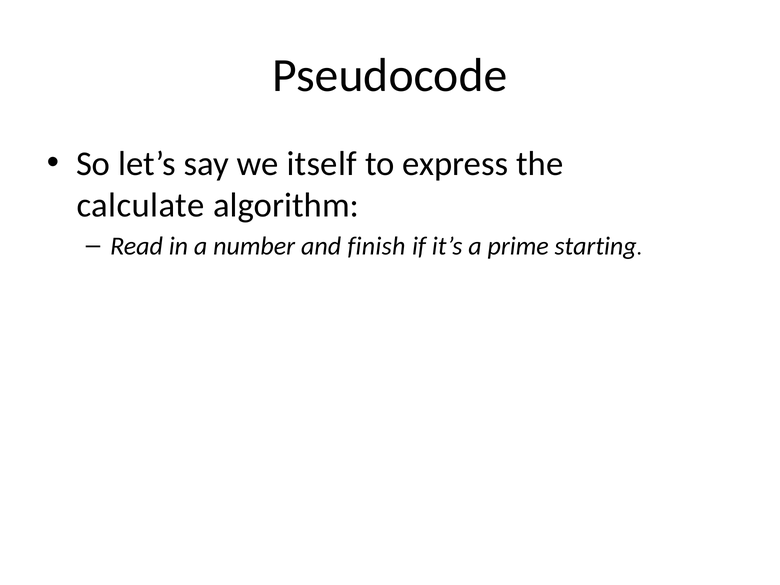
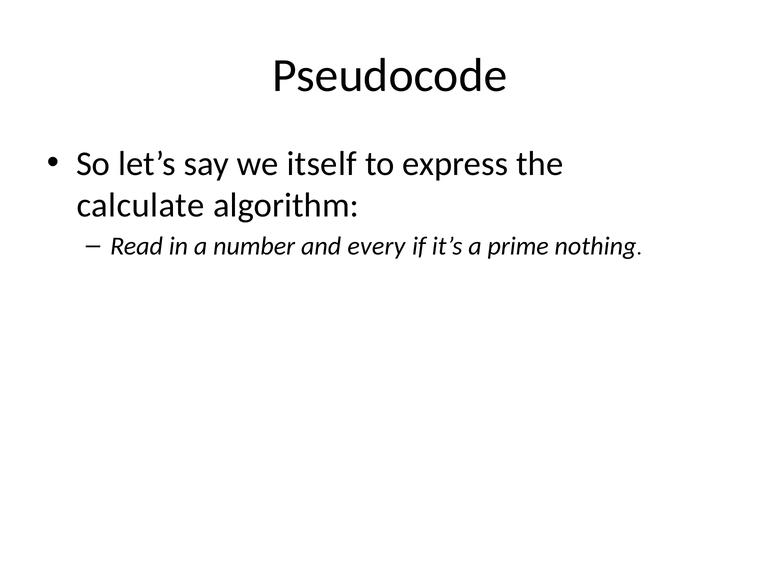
finish: finish -> every (376, 246)
starting: starting -> nothing (596, 246)
